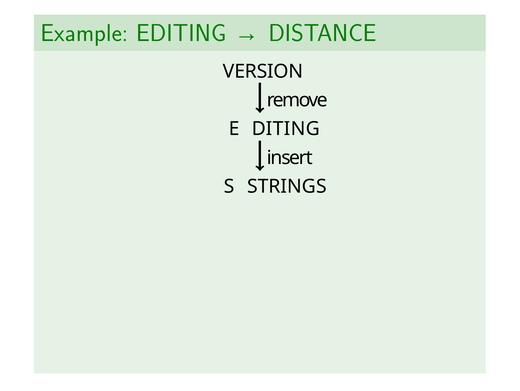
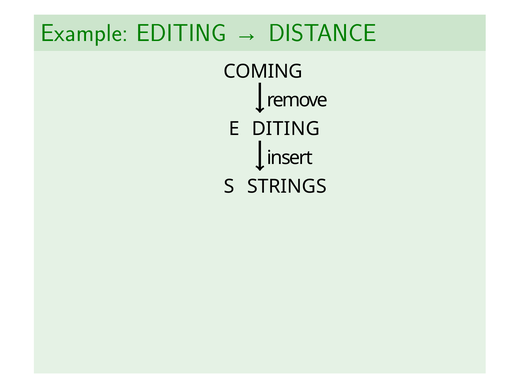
VERSION: VERSION -> COMING (263, 71)
